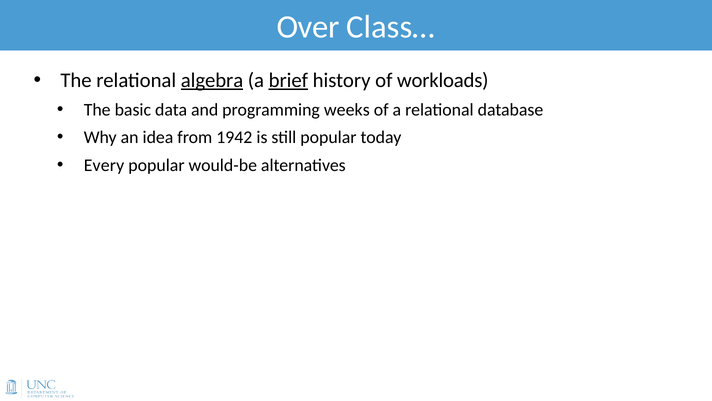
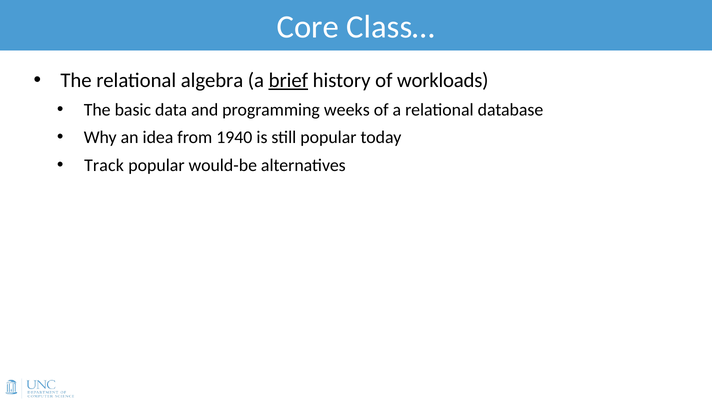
Over: Over -> Core (308, 27)
algebra underline: present -> none (212, 80)
1942: 1942 -> 1940 (234, 137)
Every: Every -> Track (104, 165)
